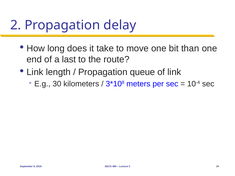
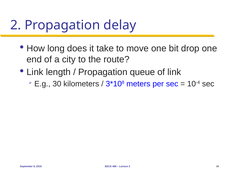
than: than -> drop (190, 48)
last: last -> city (69, 59)
